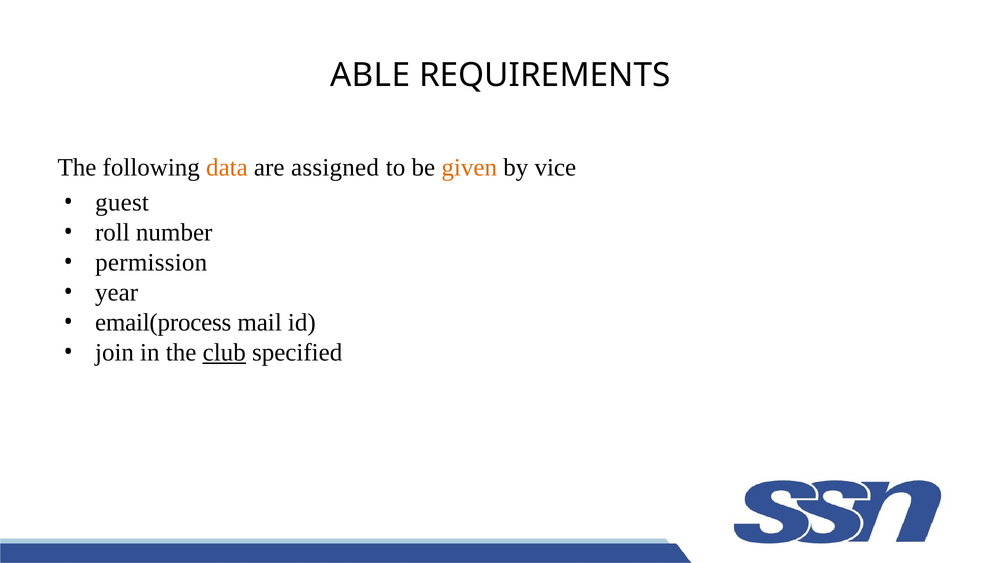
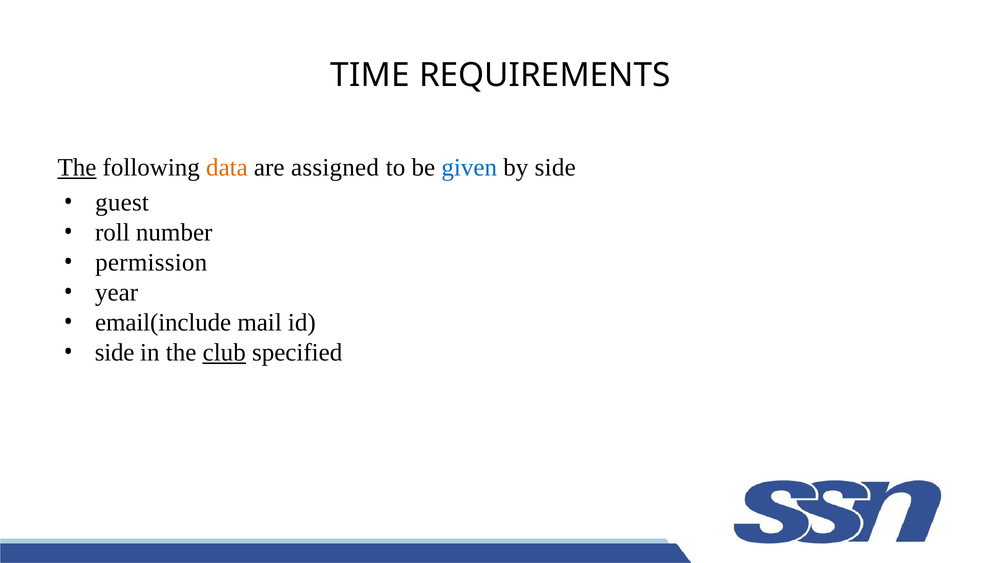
ABLE: ABLE -> TIME (370, 75)
The underline: none -> present (77, 167)
given colour: orange -> blue (469, 167)
by vice: vice -> side (555, 167)
email(process: email(process -> email(include (163, 322)
join: join -> side (115, 352)
